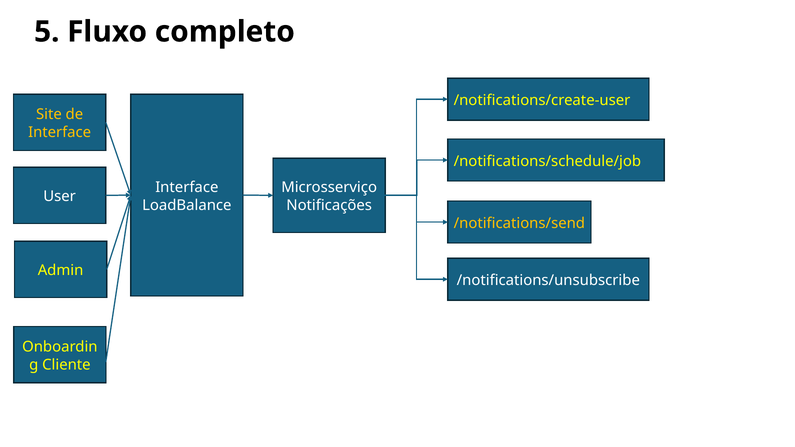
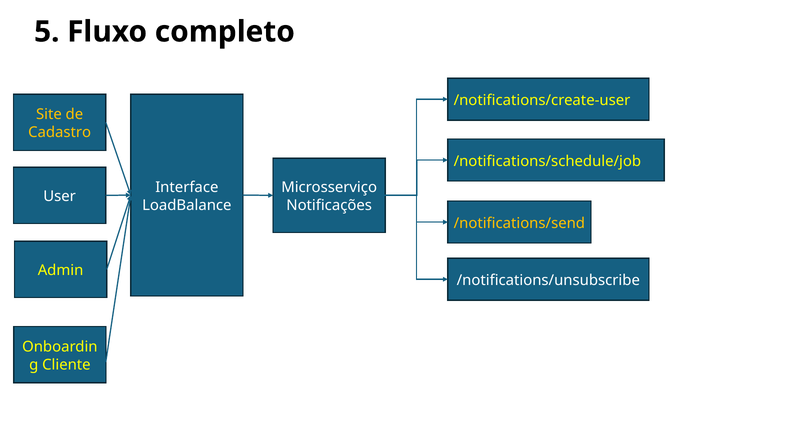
Interface: Interface -> Cadastro (60, 132)
